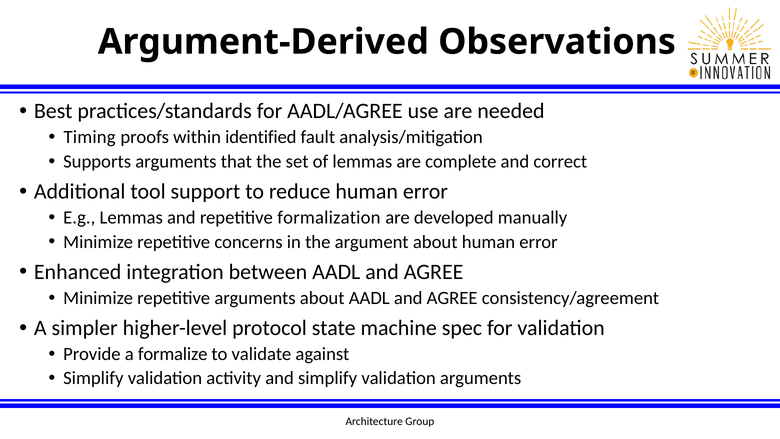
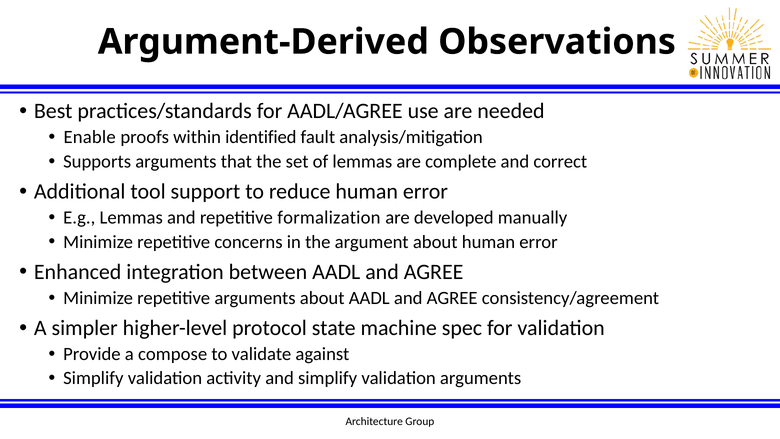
Timing: Timing -> Enable (90, 137)
formalize: formalize -> compose (173, 354)
